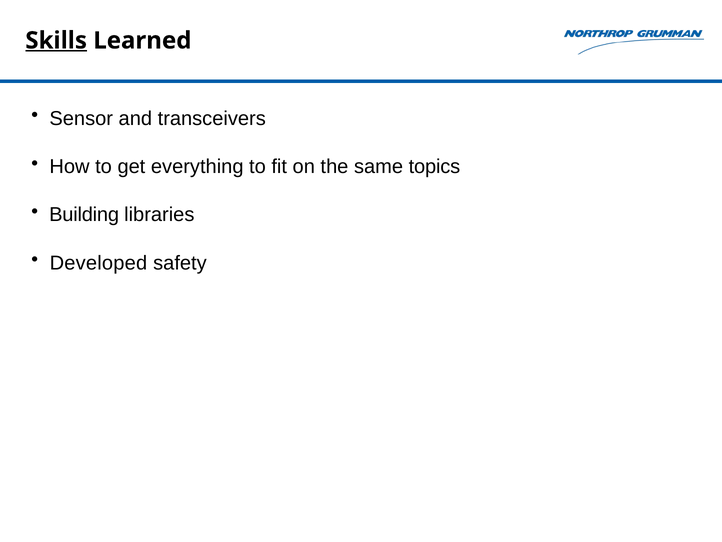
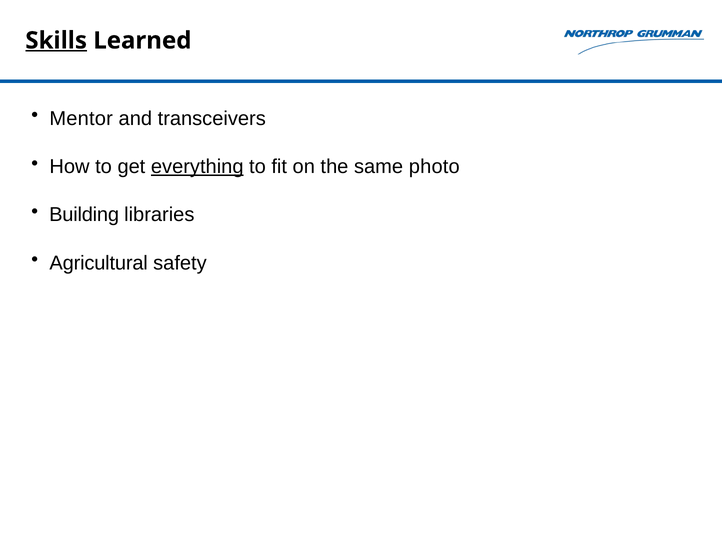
Sensor: Sensor -> Mentor (81, 118)
everything underline: none -> present (197, 166)
topics: topics -> photo (434, 166)
Developed: Developed -> Agricultural (99, 263)
